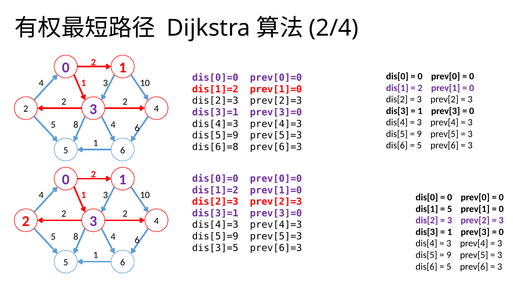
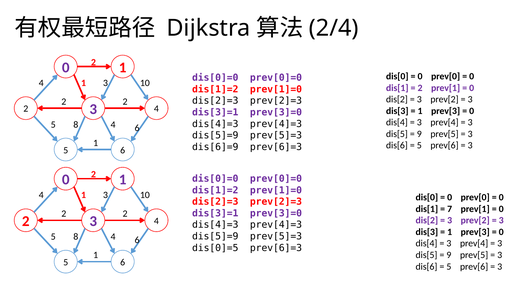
dis[6]=8: dis[6]=8 -> dis[6]=9 (215, 147)
5: 5 -> 7 (450, 209)
dis[3]=5: dis[3]=5 -> dis[0]=5 (215, 248)
